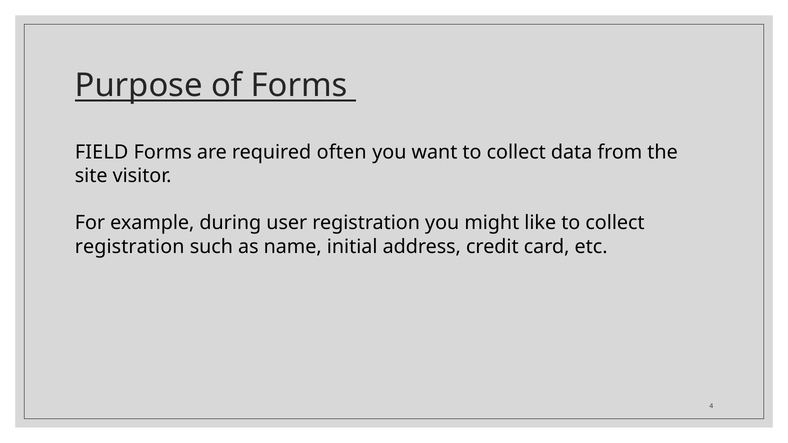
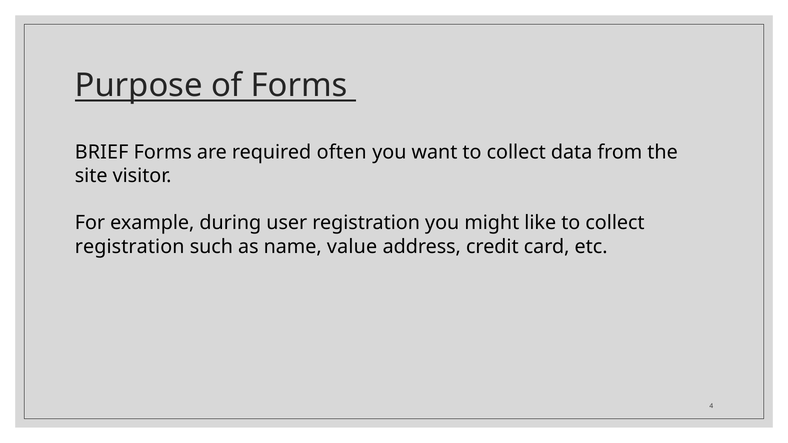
FIELD: FIELD -> BRIEF (102, 152)
initial: initial -> value (352, 247)
